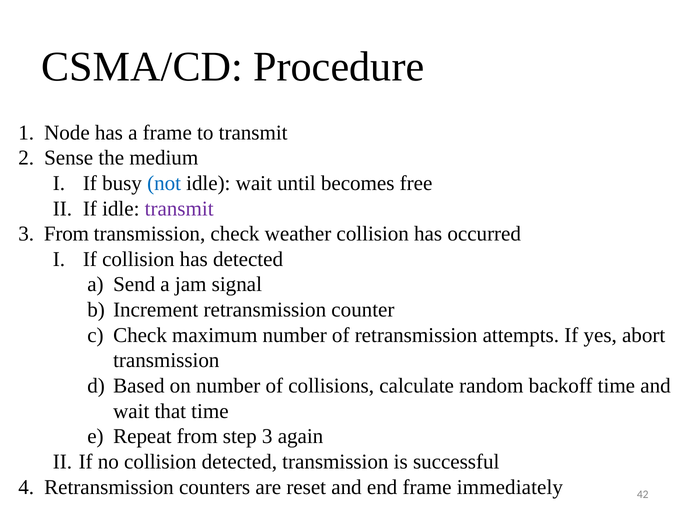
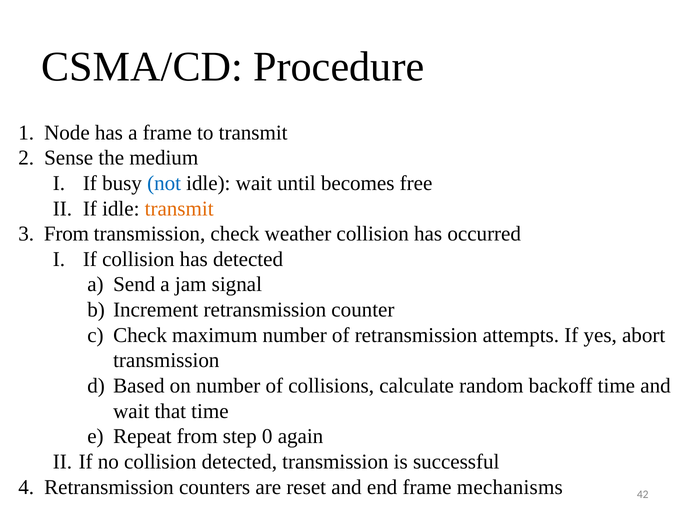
transmit colour: purple -> orange (179, 208)
step 3: 3 -> 0 (267, 436)
immediately: immediately -> mechanisms (510, 487)
